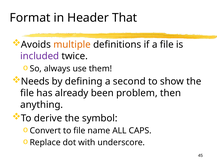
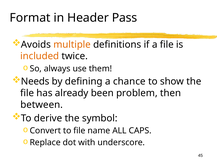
That: That -> Pass (125, 18)
included colour: purple -> orange (40, 56)
second: second -> chance (129, 81)
anything: anything -> between (42, 104)
